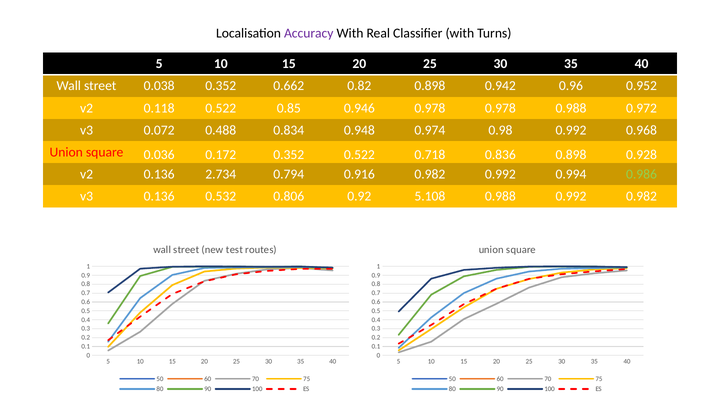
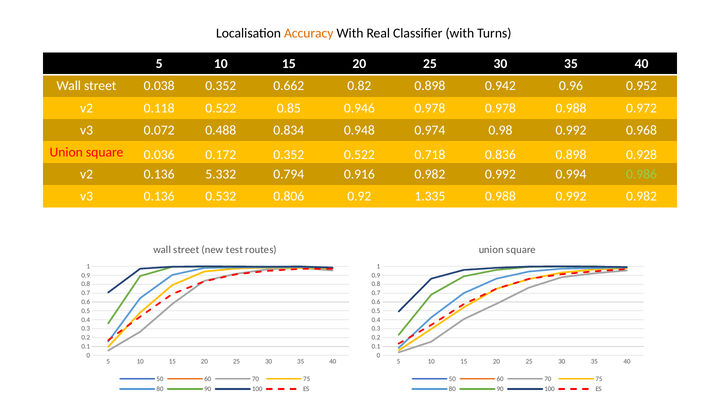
Accuracy colour: purple -> orange (309, 33)
2.734: 2.734 -> 5.332 (221, 174)
5.108: 5.108 -> 1.335 (430, 196)
